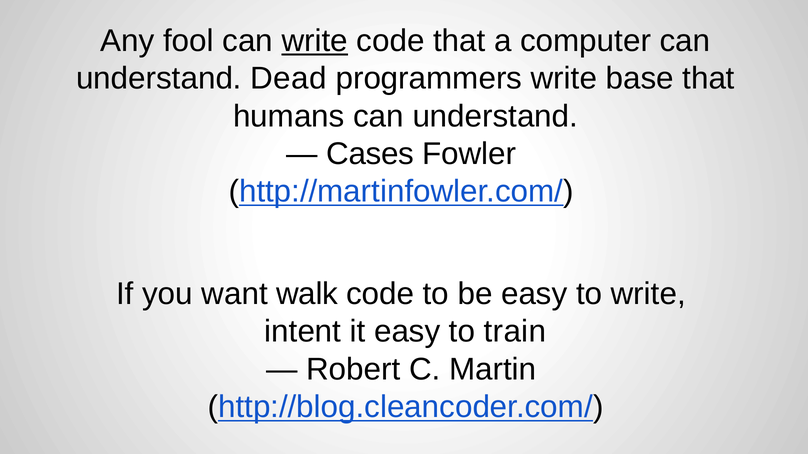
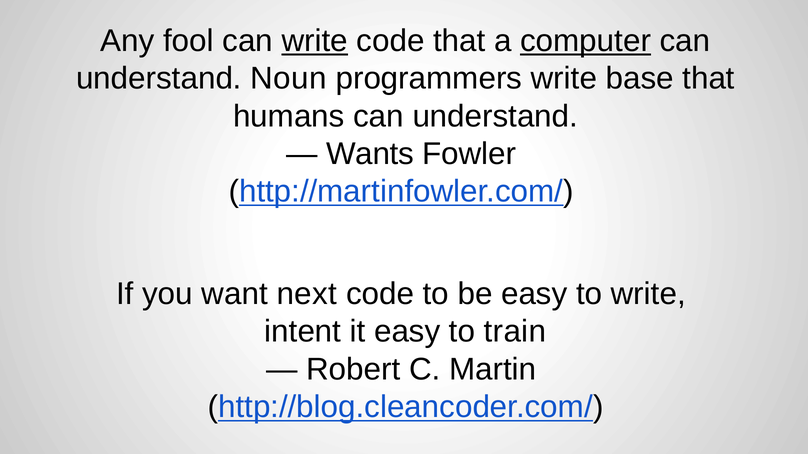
computer underline: none -> present (586, 41)
Dead: Dead -> Noun (289, 79)
Cases: Cases -> Wants (370, 154)
walk: walk -> next (307, 294)
